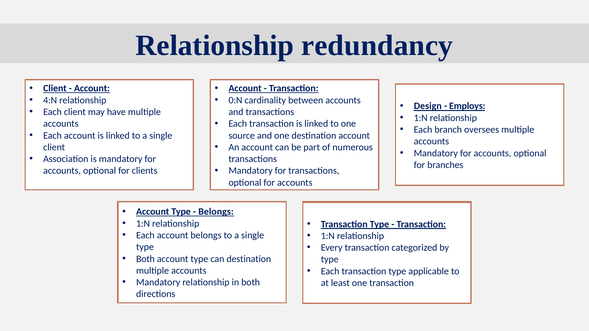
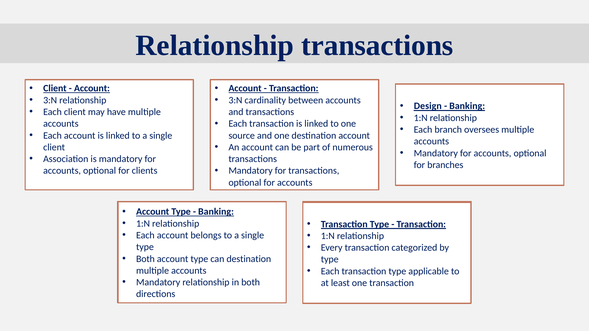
Relationship redundancy: redundancy -> transactions (377, 45)
4:N: 4:N -> 3:N (50, 100)
0:N: 0:N -> 3:N (235, 100)
Employs: Employs -> Banking (467, 106)
Belongs: Belongs -> Banking (216, 212)
